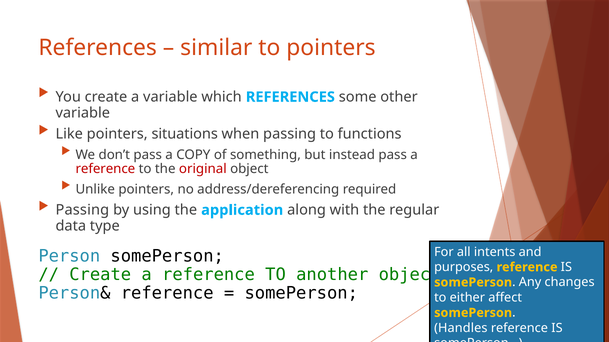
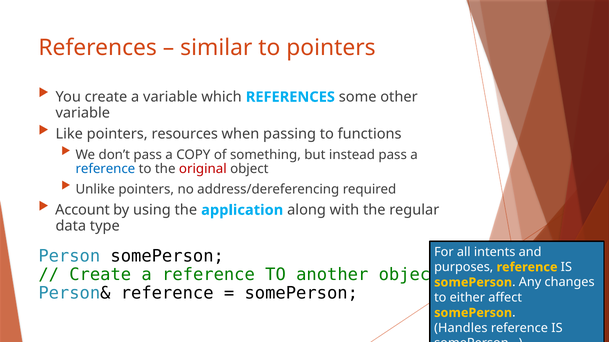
situations: situations -> resources (185, 134)
reference colour: red -> blue (105, 169)
Passing: Passing -> Account (83, 210)
